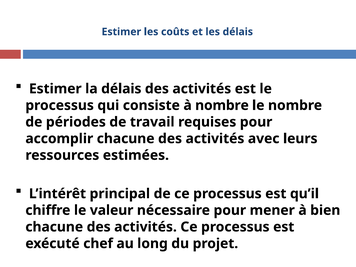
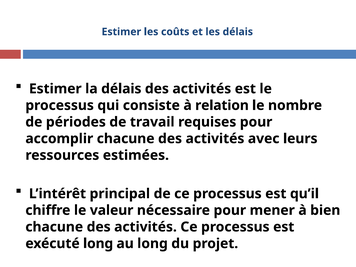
à nombre: nombre -> relation (222, 105)
exécuté chef: chef -> long (98, 244)
